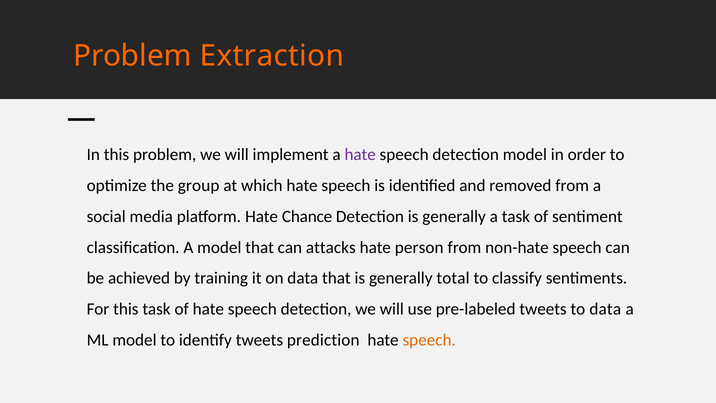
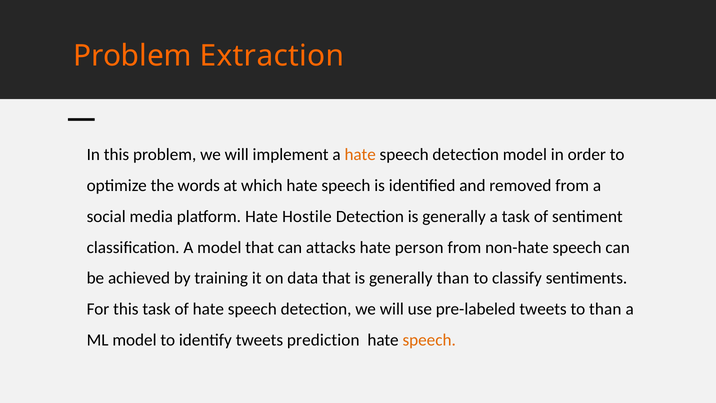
hate colour: purple -> orange (360, 155)
group: group -> words (199, 186)
Chance: Chance -> Hostile (307, 216)
generally total: total -> than (453, 278)
to data: data -> than (605, 309)
